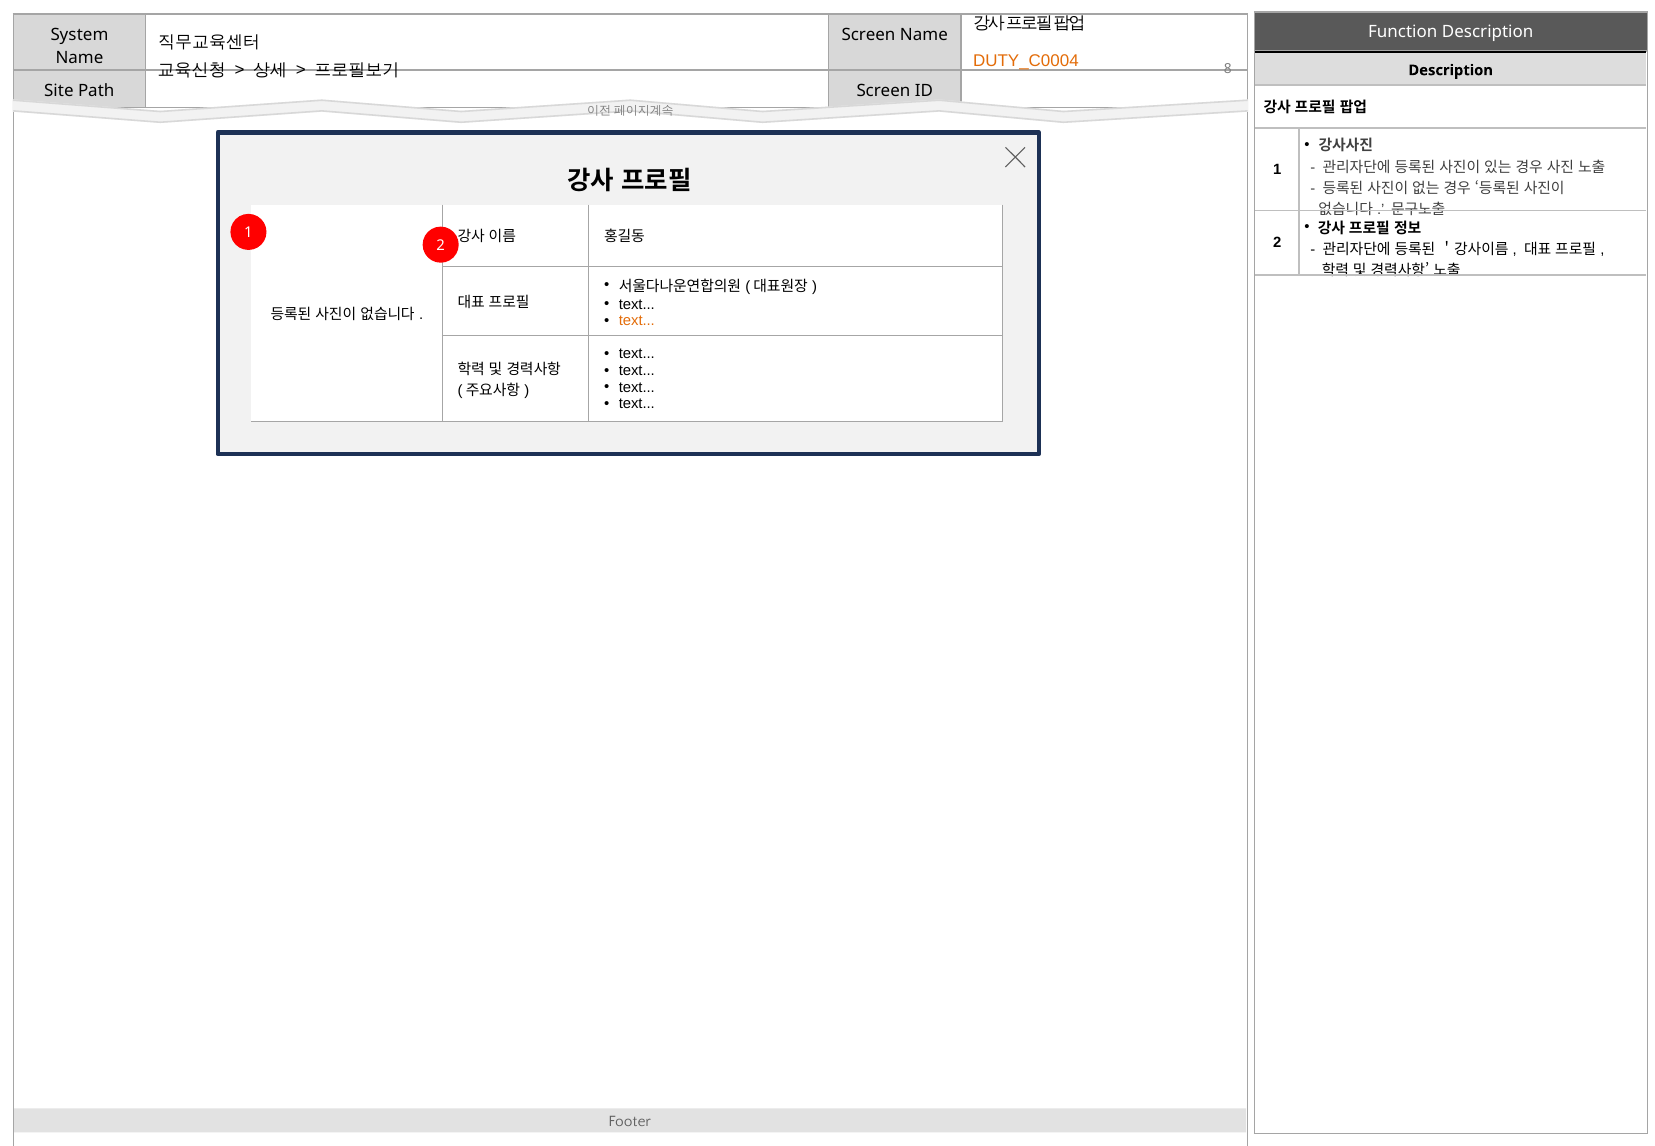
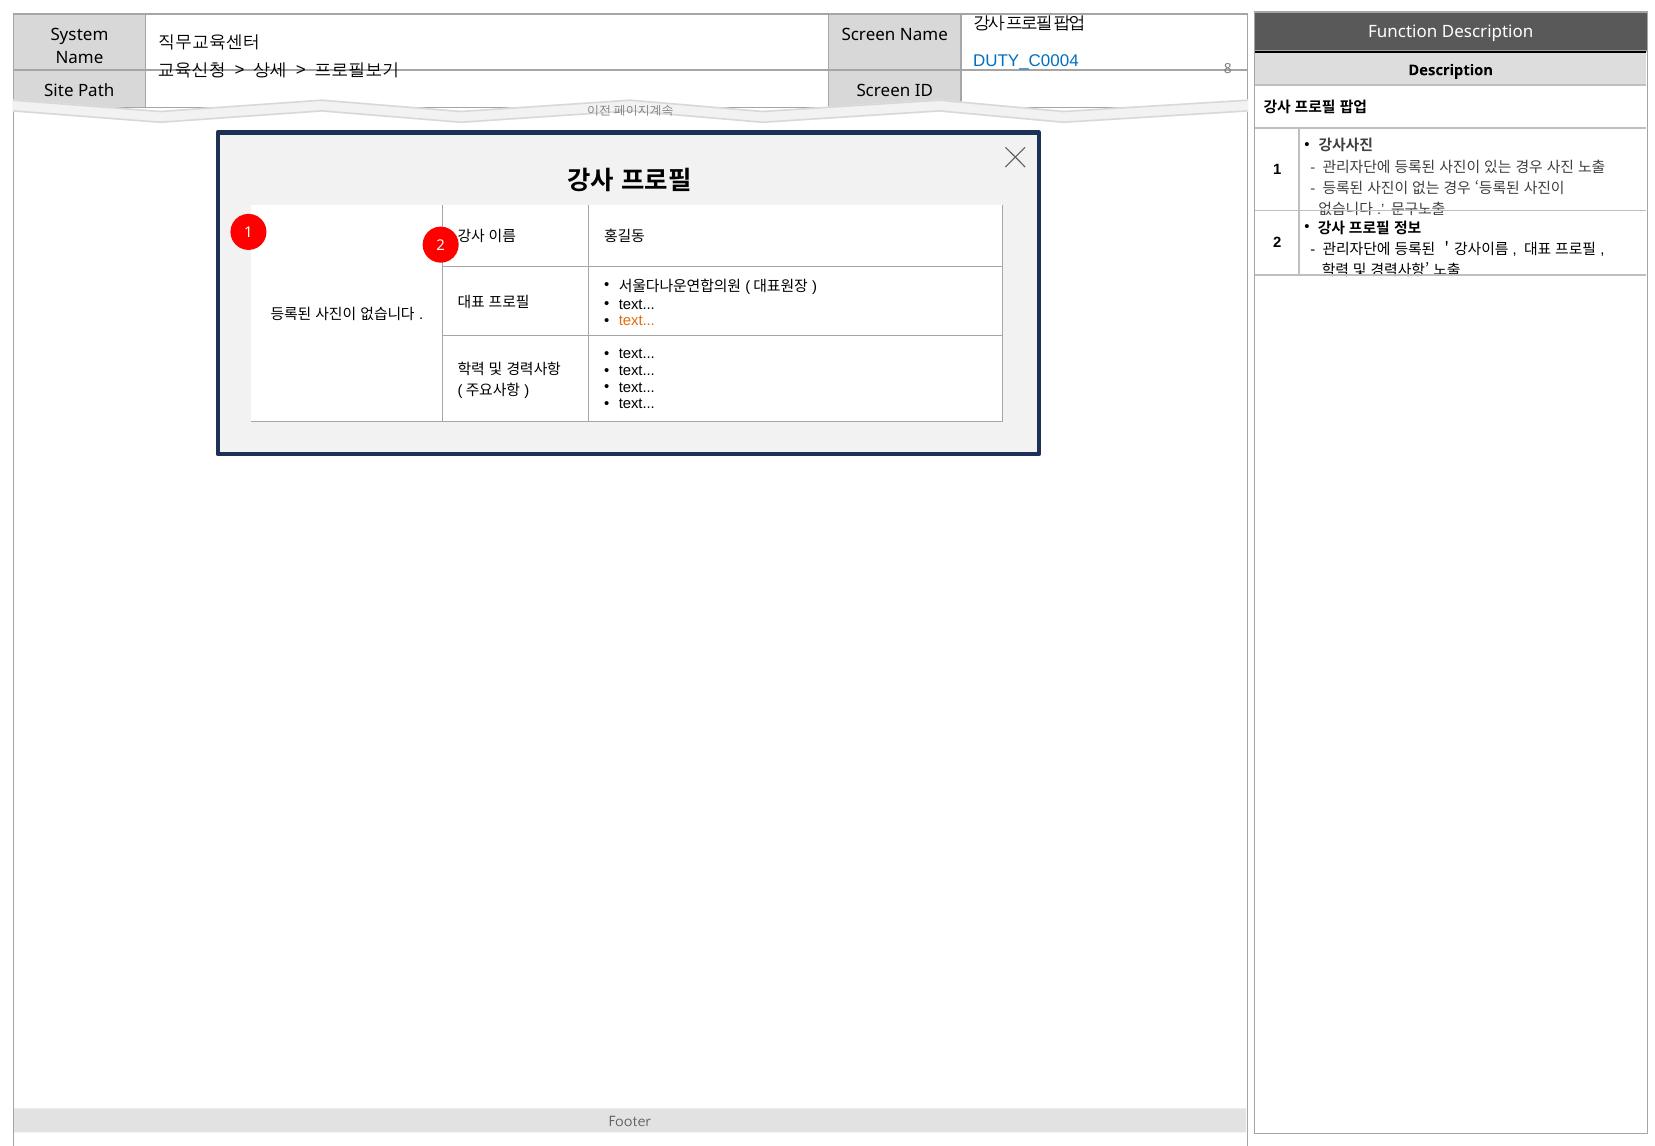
DUTY_C0004 colour: orange -> blue (1026, 61)
